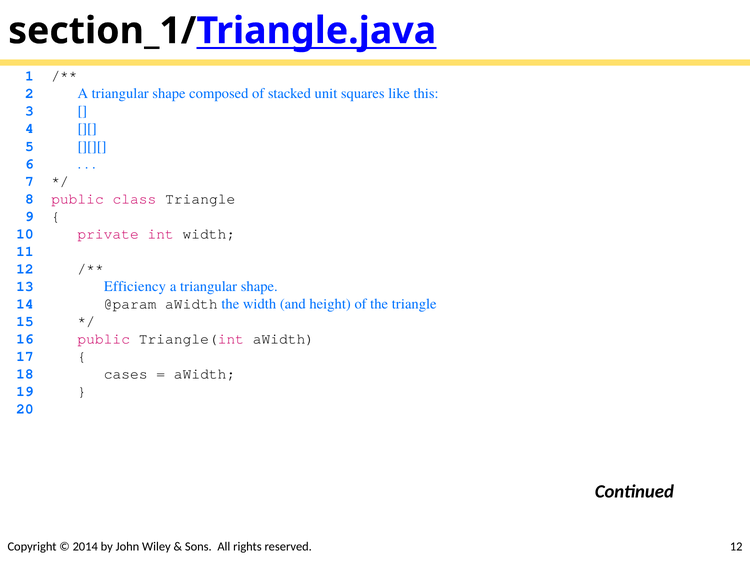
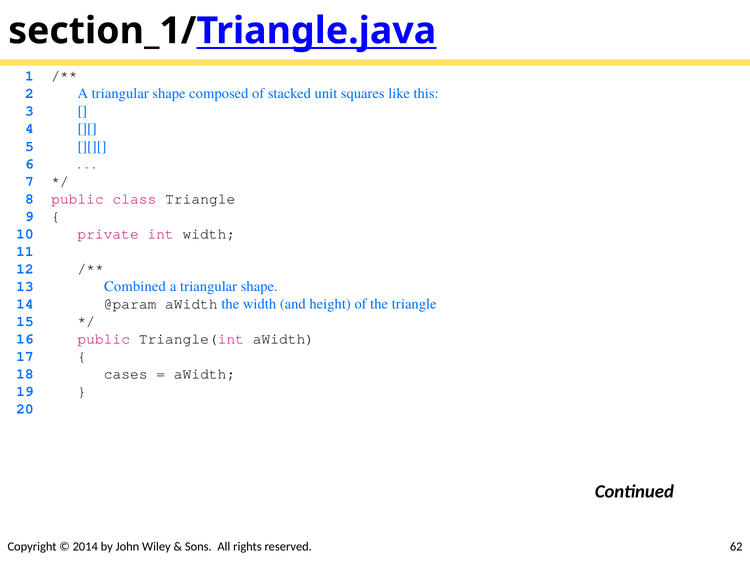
Efficiency: Efficiency -> Combined (135, 286)
12: 12 -> 62 (736, 546)
